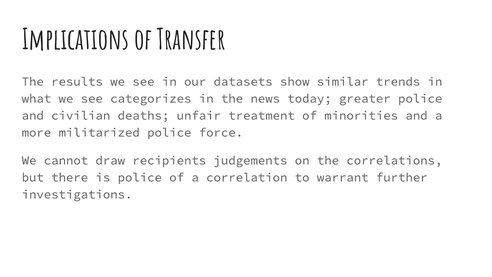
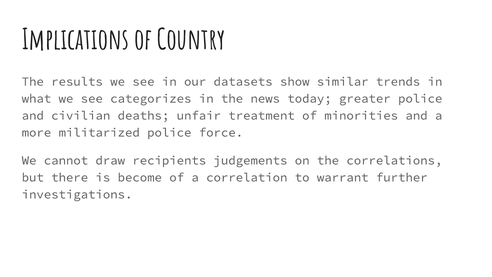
Transfer: Transfer -> Country (191, 40)
is police: police -> become (140, 177)
